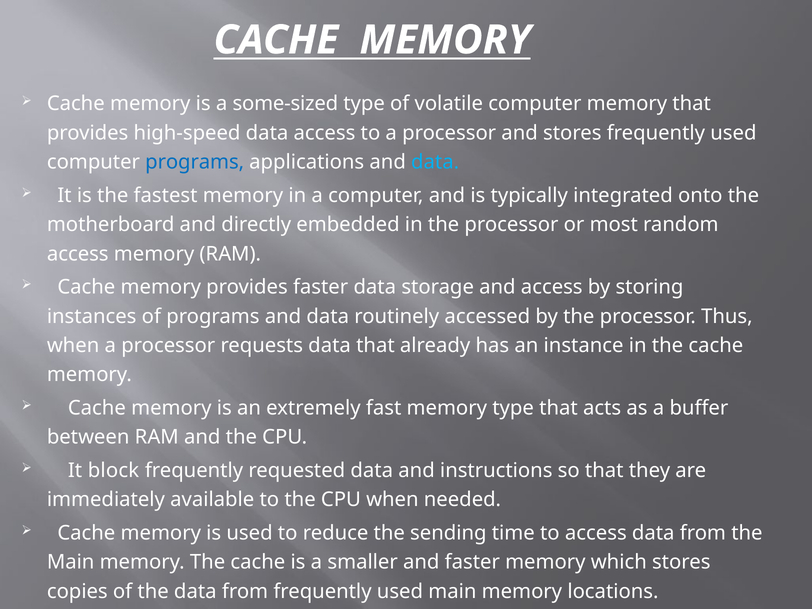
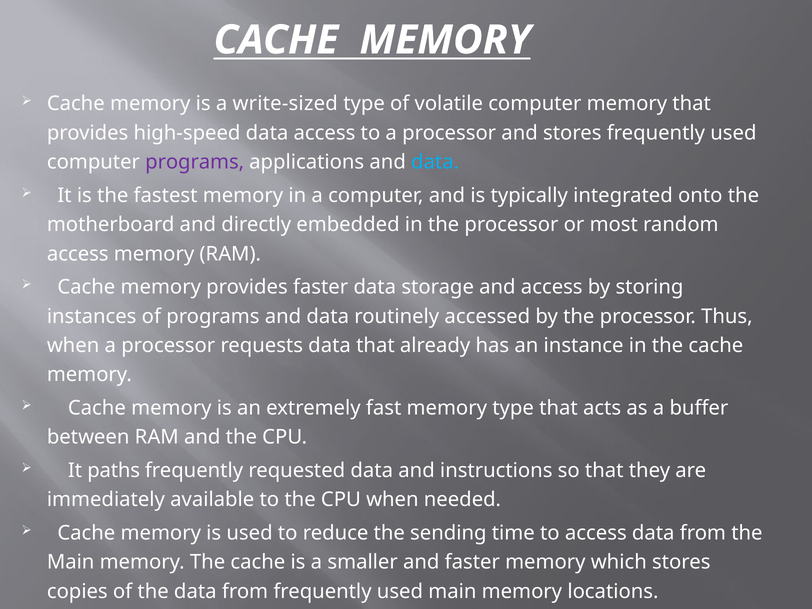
some-sized: some-sized -> write-sized (285, 104)
programs colour: blue -> purple (195, 162)
block: block -> paths (114, 471)
